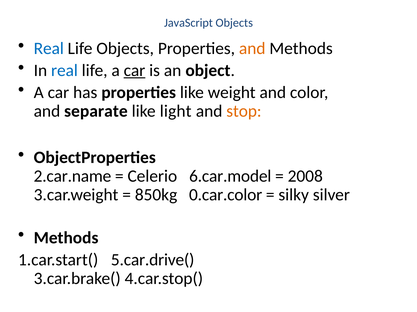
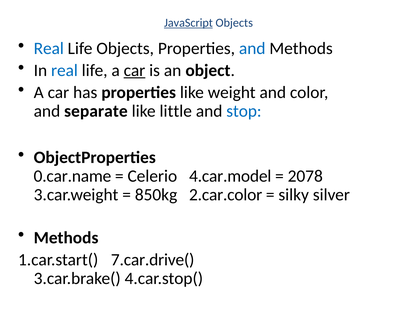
JavaScript underline: none -> present (188, 23)
and colour: orange -> blue (252, 48)
light: light -> little (176, 111)
stop colour: orange -> blue (244, 111)
2.car.name: 2.car.name -> 0.car.name (72, 176)
6.car.model: 6.car.model -> 4.car.model (230, 176)
2008: 2008 -> 2078 (305, 176)
0.car.color: 0.car.color -> 2.car.color (226, 195)
5.car.drive(: 5.car.drive( -> 7.car.drive( (153, 260)
